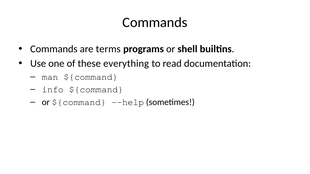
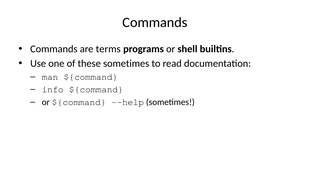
these everything: everything -> sometimes (126, 64)
